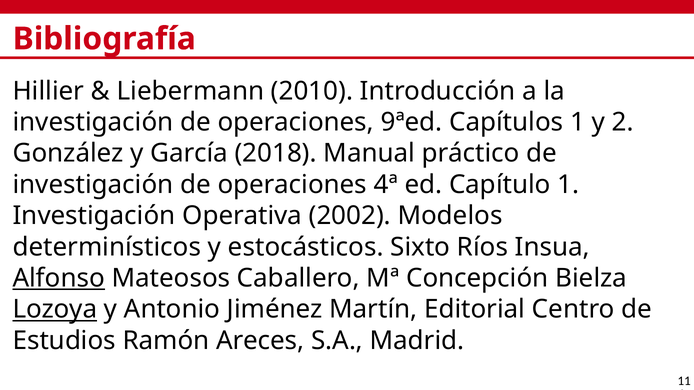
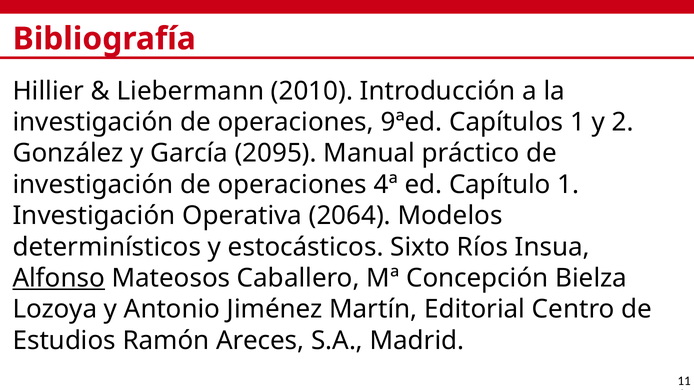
2018: 2018 -> 2095 (276, 154)
2002: 2002 -> 2064 (350, 216)
Lozoya underline: present -> none (55, 310)
